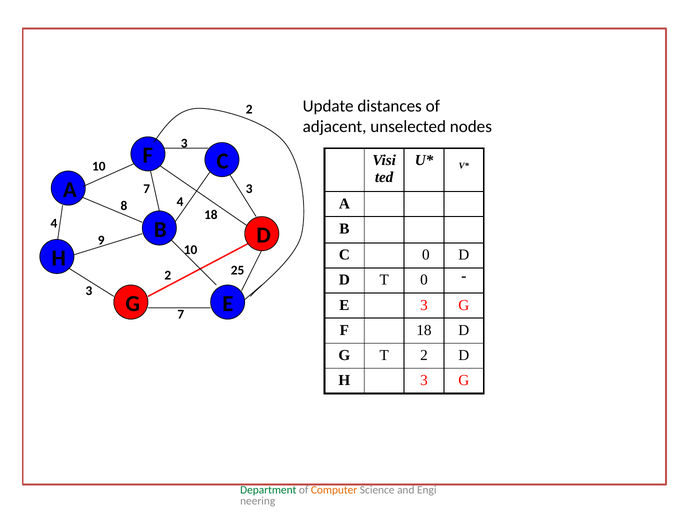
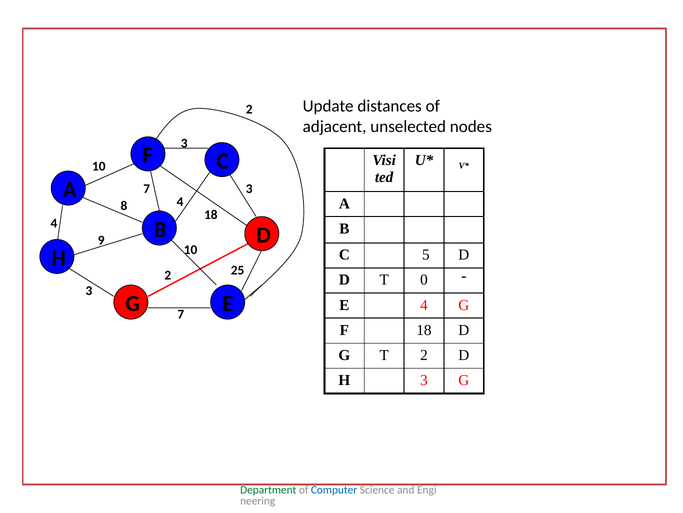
C 0: 0 -> 5 (426, 254)
E 3: 3 -> 4 (424, 305)
Computer colour: orange -> blue (334, 489)
